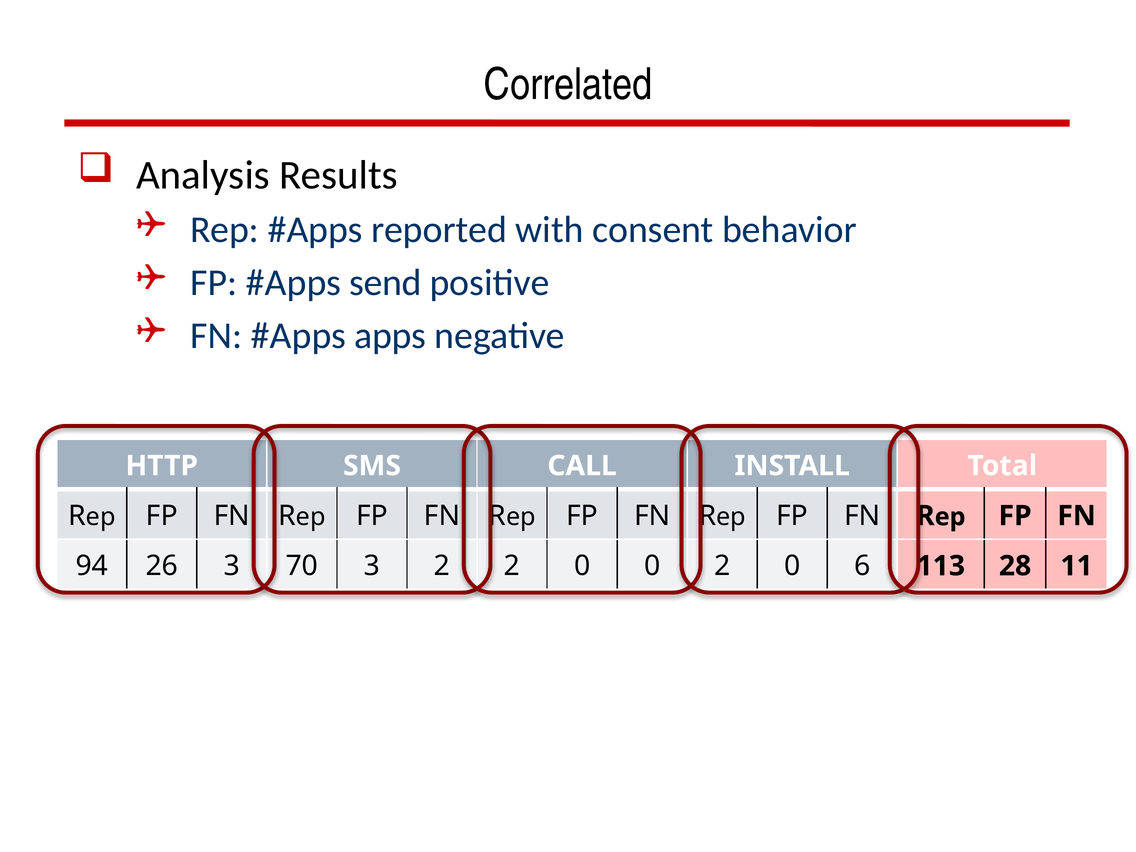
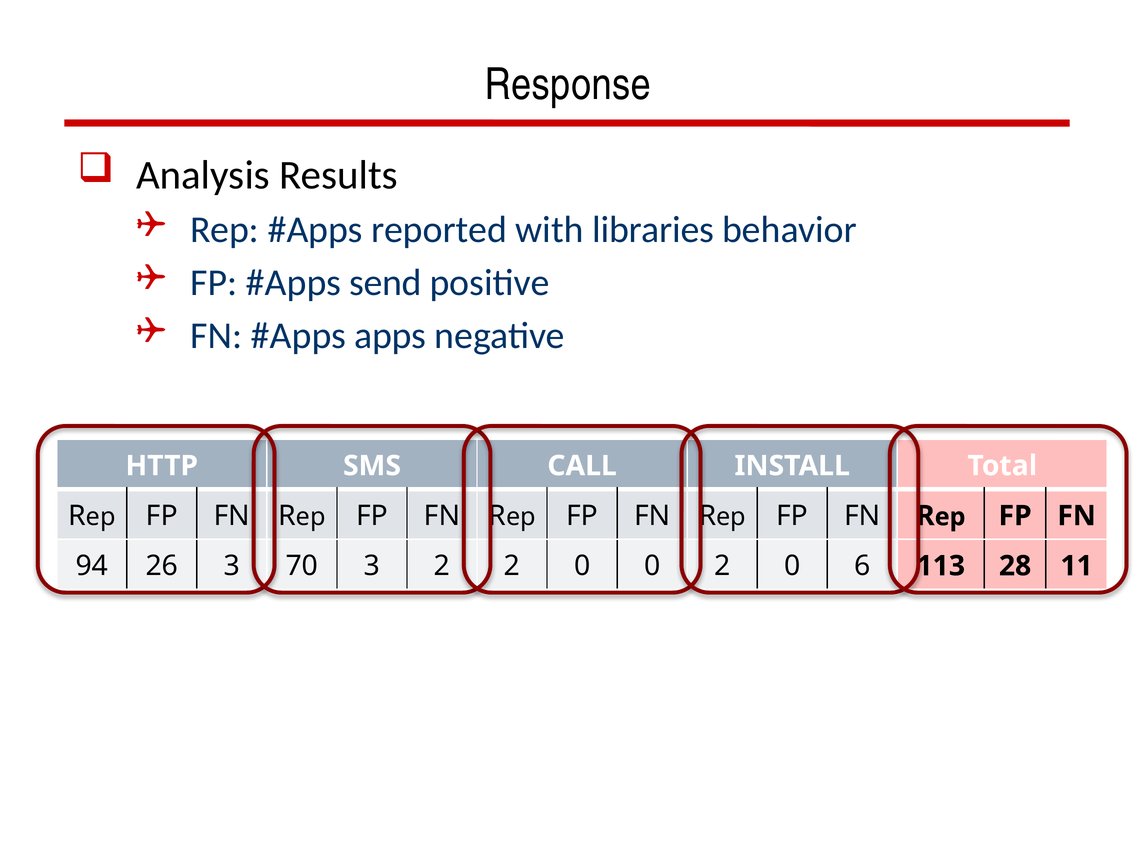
Correlated: Correlated -> Response (568, 84)
consent: consent -> libraries (653, 230)
